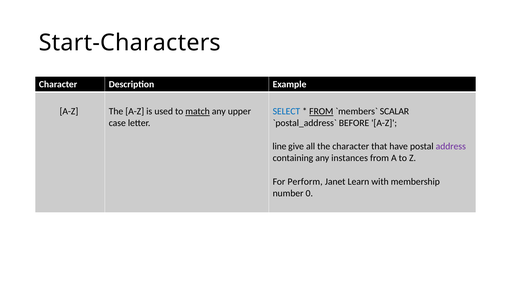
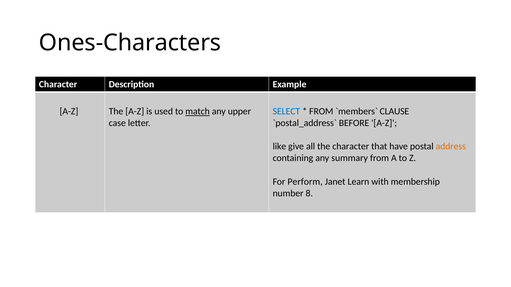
Start-Characters: Start-Characters -> Ones-Characters (130, 43)
FROM underline: present -> none (321, 112)
SCALAR: SCALAR -> CLAUSE (394, 112)
line: line -> like (279, 147)
address colour: purple -> orange (451, 147)
instances: instances -> summary (350, 158)
0: 0 -> 8 (309, 193)
